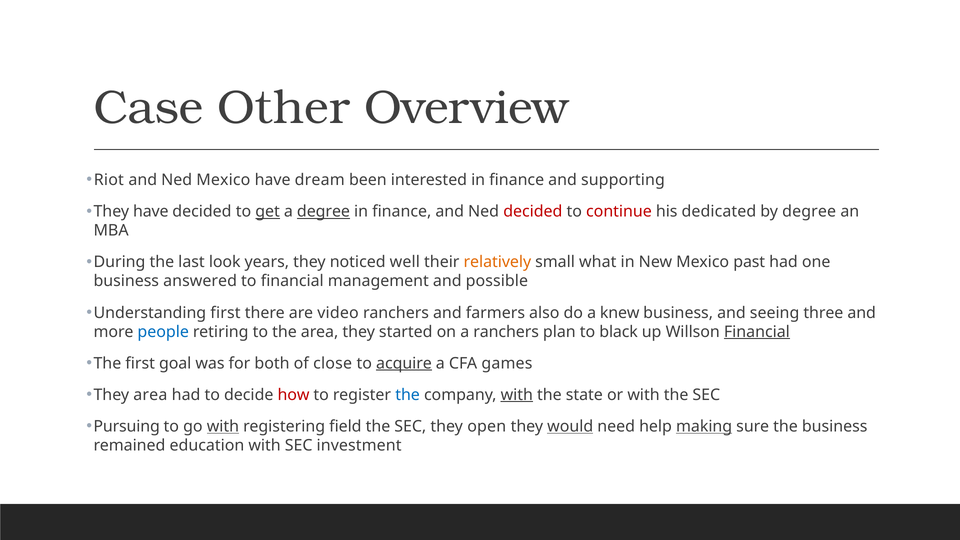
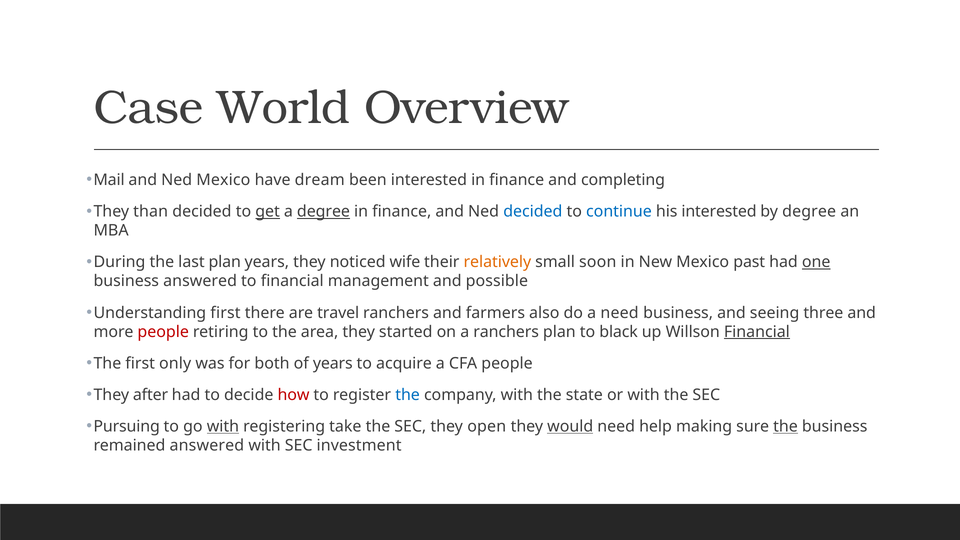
Other: Other -> World (284, 108)
Riot: Riot -> Mail (109, 180)
supporting: supporting -> completing (623, 180)
They have: have -> than (151, 212)
decided colour: red -> blue (533, 212)
continue colour: red -> blue (619, 212)
his dedicated: dedicated -> interested (719, 212)
last look: look -> plan (225, 262)
well: well -> wife (405, 262)
what: what -> soon (598, 262)
one underline: none -> present (816, 262)
video: video -> travel (338, 313)
a knew: knew -> need (620, 313)
people colour: blue -> red (163, 332)
goal: goal -> only (175, 363)
of close: close -> years (333, 363)
acquire underline: present -> none (404, 363)
CFA games: games -> people (507, 363)
They area: area -> after (151, 395)
with underline: present -> none (517, 395)
field: field -> take (345, 426)
making underline: present -> none (704, 426)
the underline: none -> present (785, 426)
remained education: education -> answered (207, 445)
